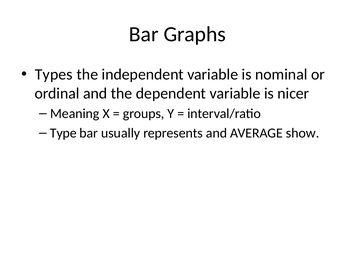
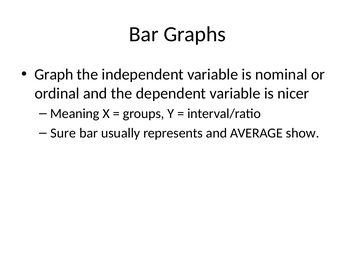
Types: Types -> Graph (54, 74)
Type: Type -> Sure (63, 133)
